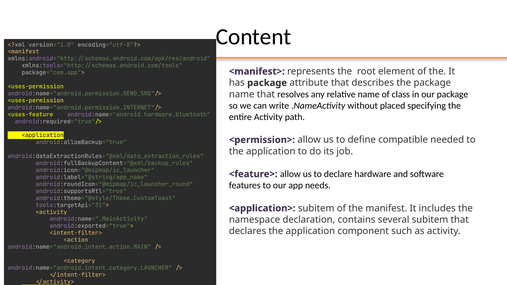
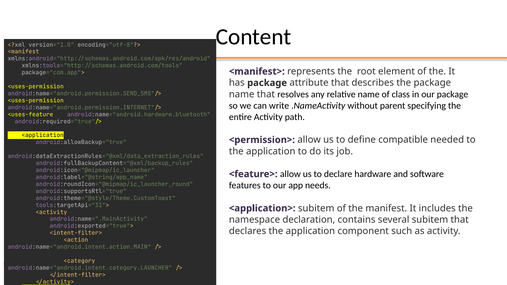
placed: placed -> parent (393, 106)
